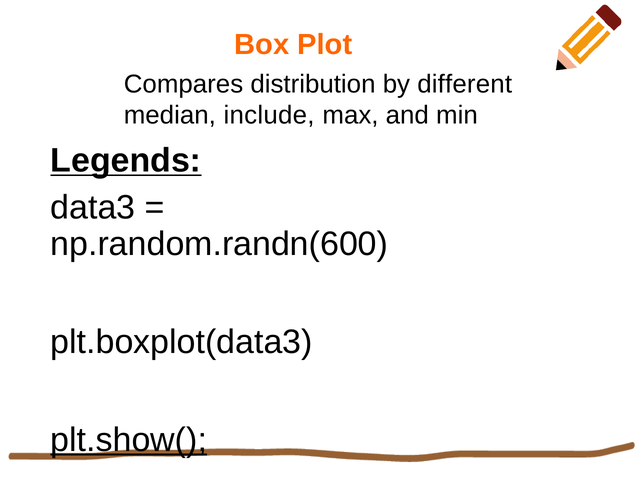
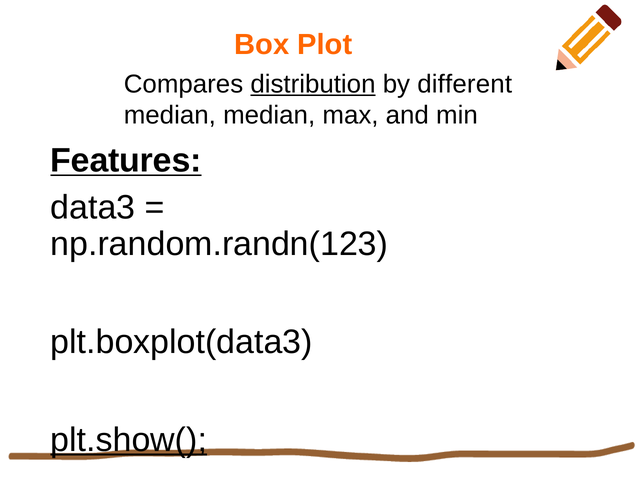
distribution underline: none -> present (313, 84)
median include: include -> median (269, 115)
Legends: Legends -> Features (126, 161)
np.random.randn(600: np.random.randn(600 -> np.random.randn(123 (219, 244)
